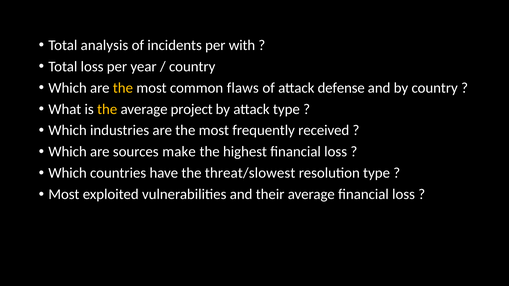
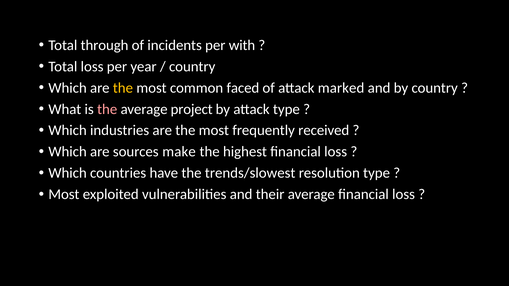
analysis: analysis -> through (105, 45)
flaws: flaws -> faced (243, 88)
defense: defense -> marked (341, 88)
the colour: yellow -> pink (107, 109)
threat/slowest: threat/slowest -> trends/slowest (250, 173)
